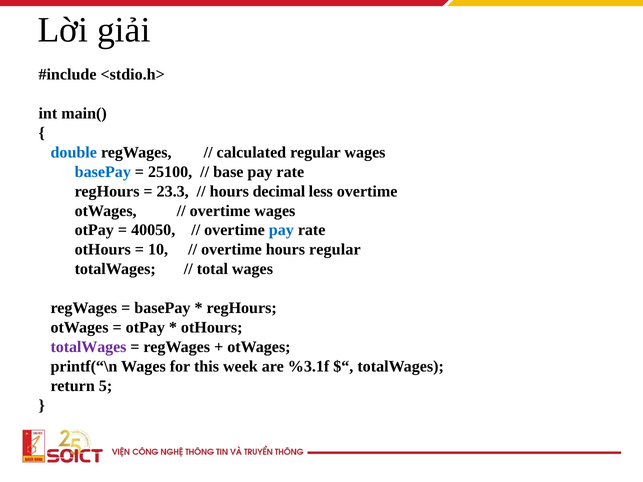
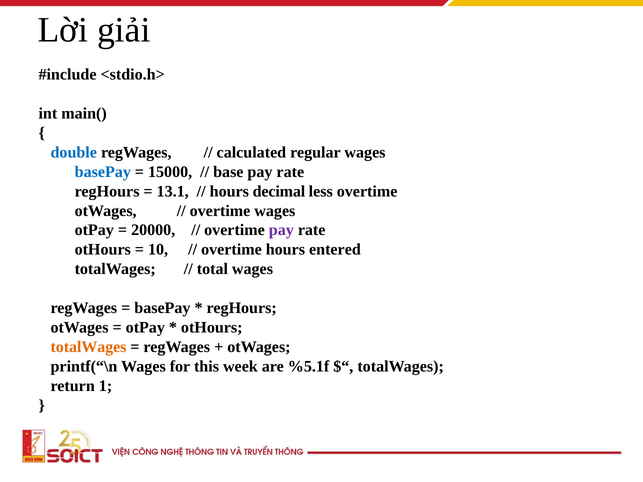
25100: 25100 -> 15000 (170, 172)
23.3: 23.3 -> 13.1 (173, 191)
40050: 40050 -> 20000 (153, 230)
pay colour: blue -> purple (281, 230)
hours regular: regular -> entered (335, 250)
totalWages colour: purple -> orange (88, 347)
%3.1f: %3.1f -> %5.1f (309, 367)
5: 5 -> 1 (106, 386)
